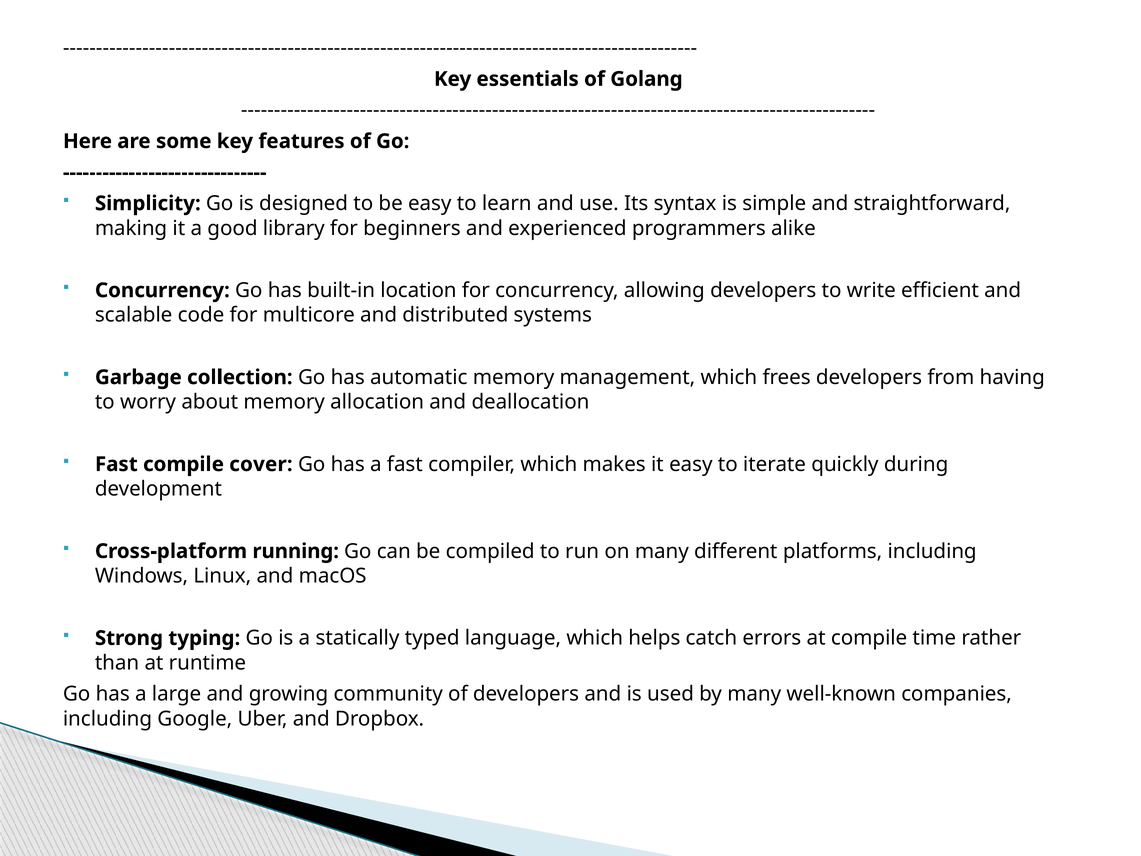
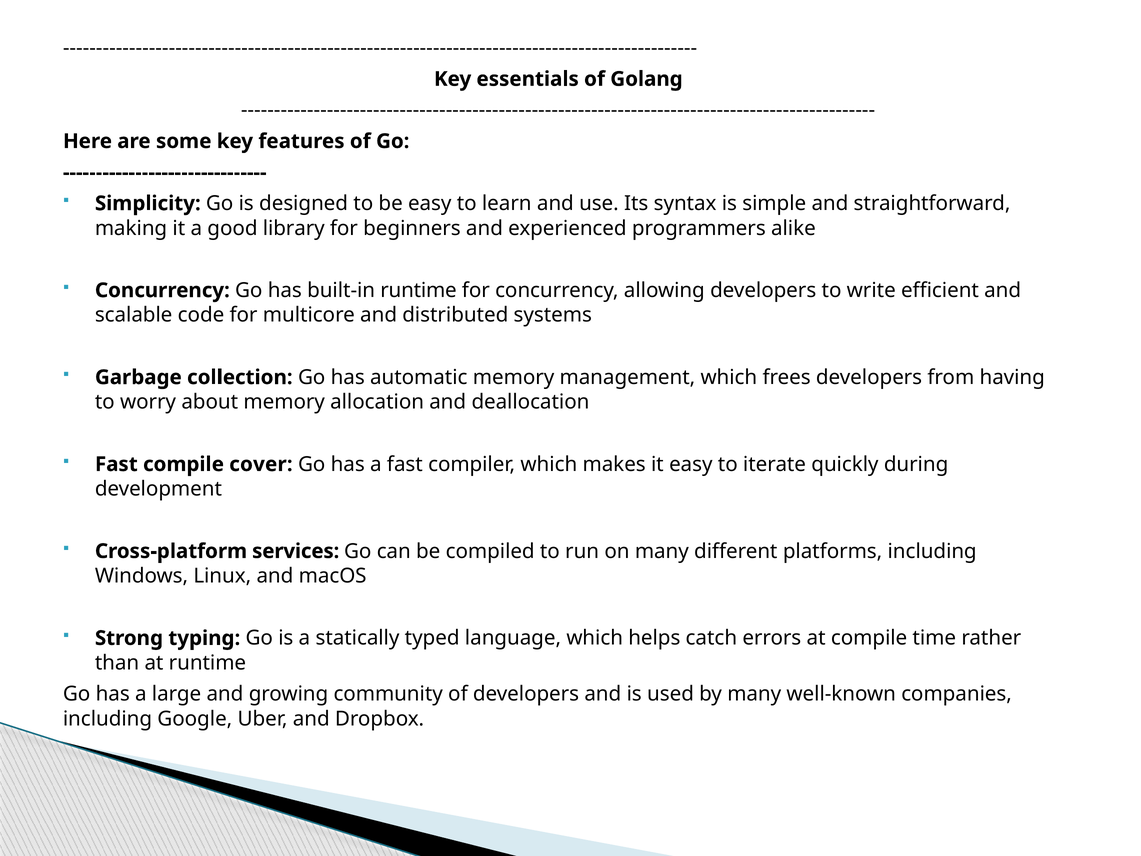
built-in location: location -> runtime (419, 290)
running: running -> services (296, 551)
